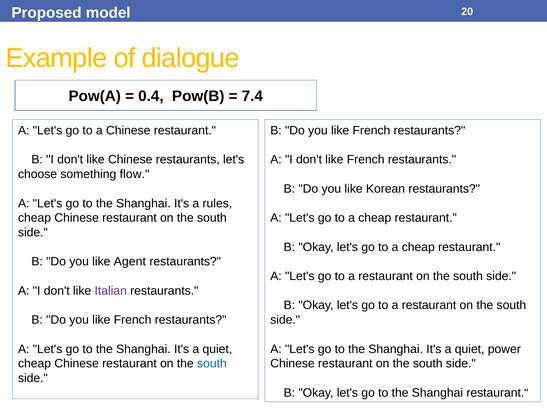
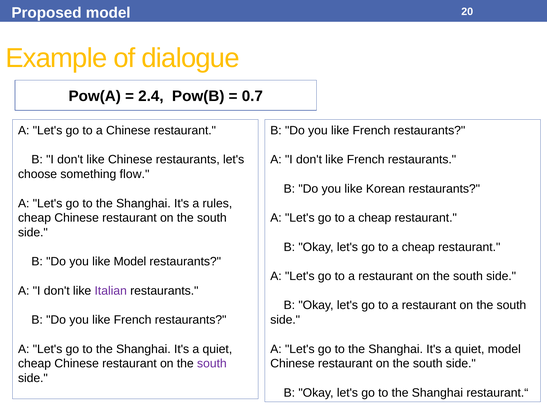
0.4: 0.4 -> 2.4 (151, 96)
7.4: 7.4 -> 0.7 (252, 96)
like Agent: Agent -> Model (130, 262)
quiet power: power -> model (504, 349)
south colour: blue -> purple (212, 364)
